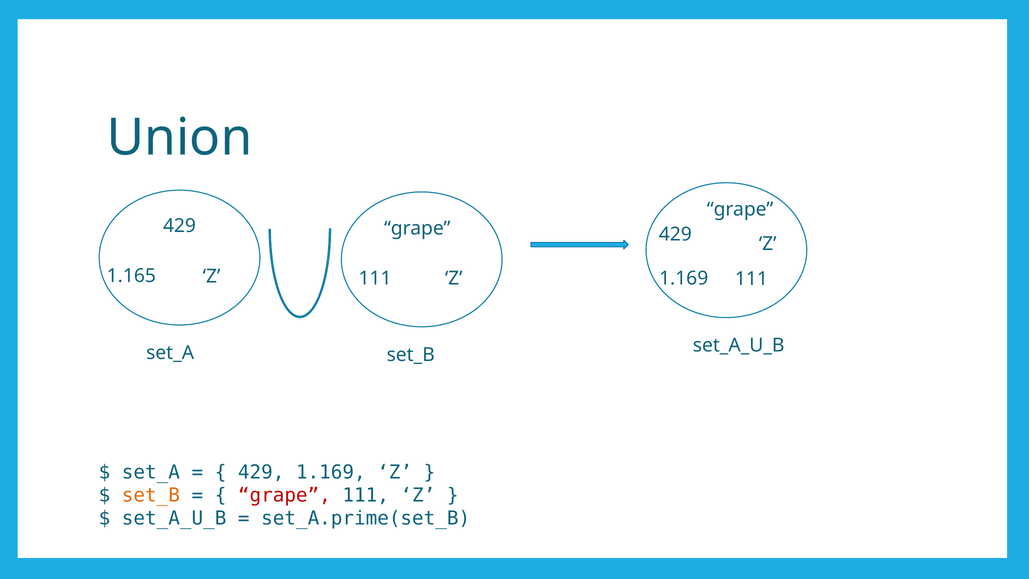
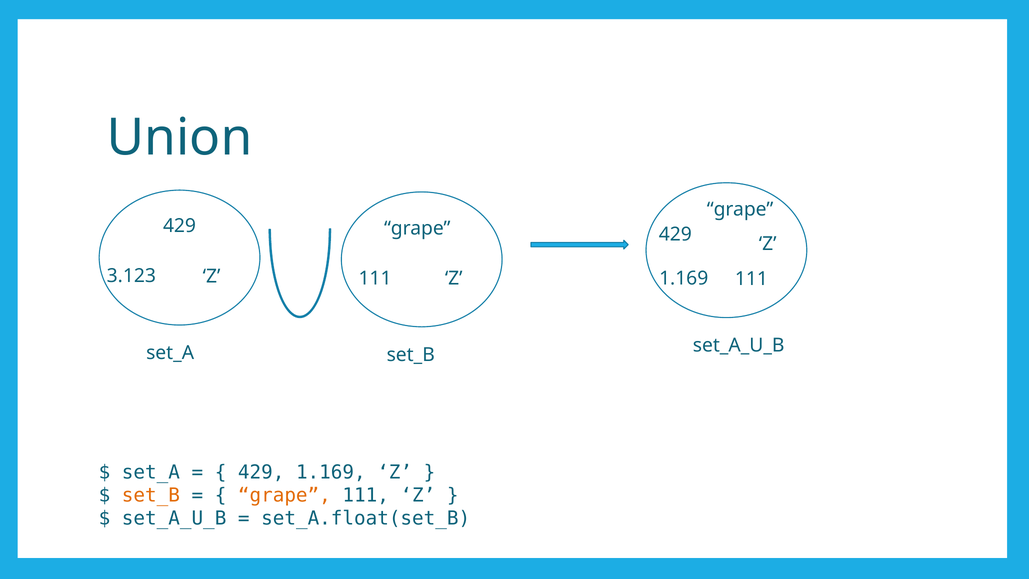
1.165: 1.165 -> 3.123 (131, 276)
grape colour: red -> orange (284, 495)
set_A.prime(set_B: set_A.prime(set_B -> set_A.float(set_B (366, 518)
